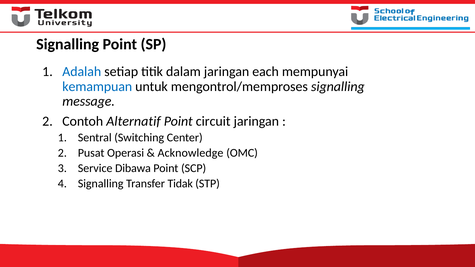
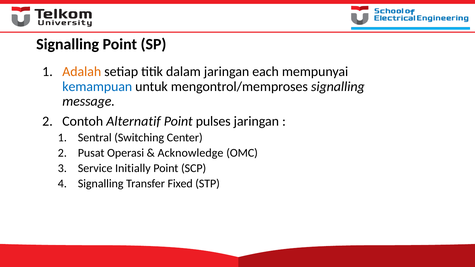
Adalah colour: blue -> orange (82, 72)
circuit: circuit -> pulses (213, 121)
Dibawa: Dibawa -> Initially (133, 168)
Tidak: Tidak -> Fixed (180, 184)
